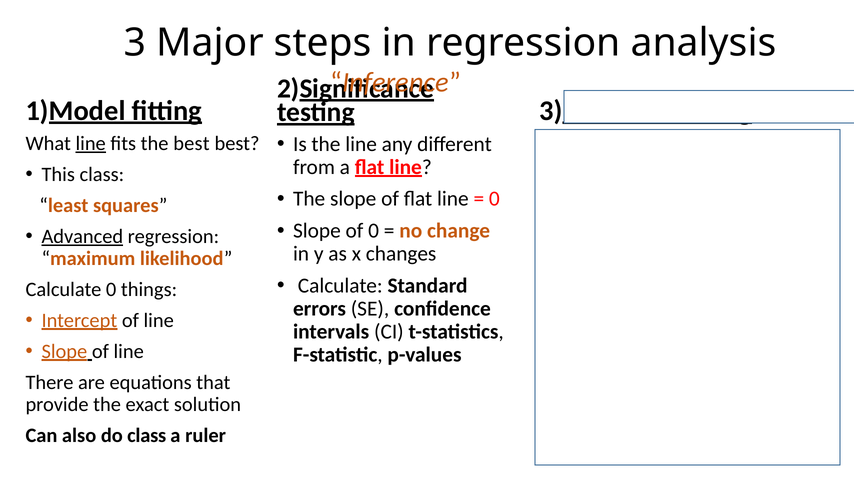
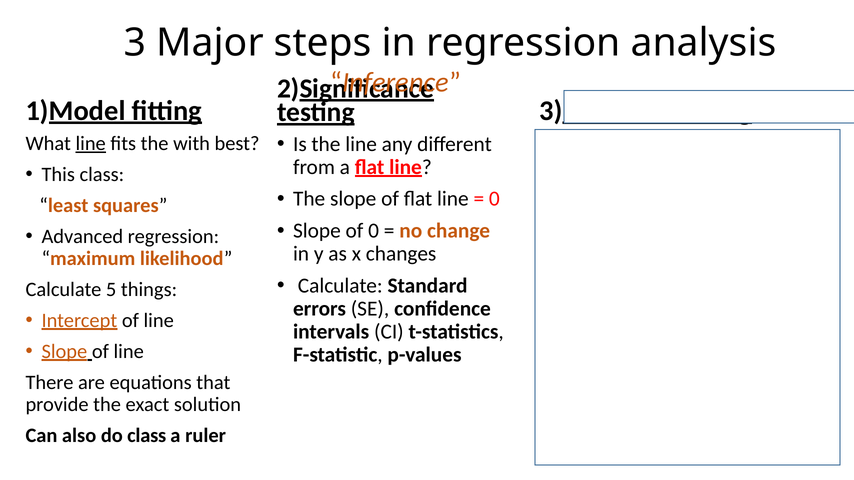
the best: best -> with (192, 144)
Advanced underline: present -> none (82, 237)
Calculate 0: 0 -> 5 (111, 290)
